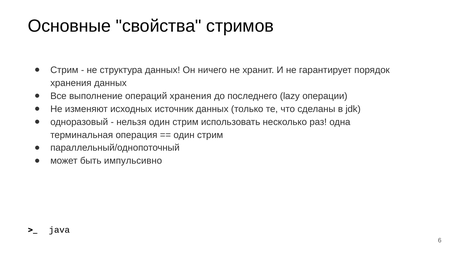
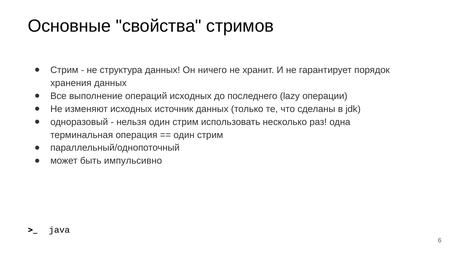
операций хранения: хранения -> исходных (191, 96)
